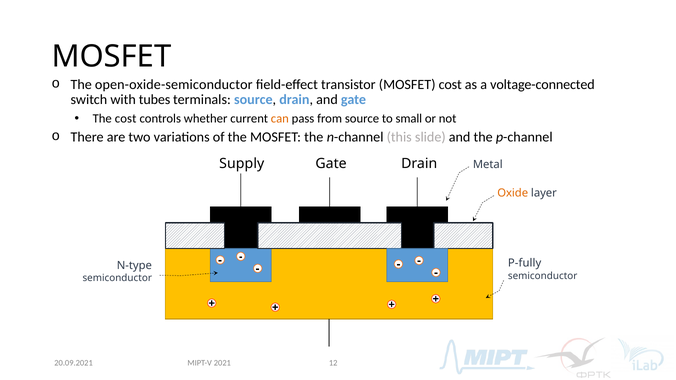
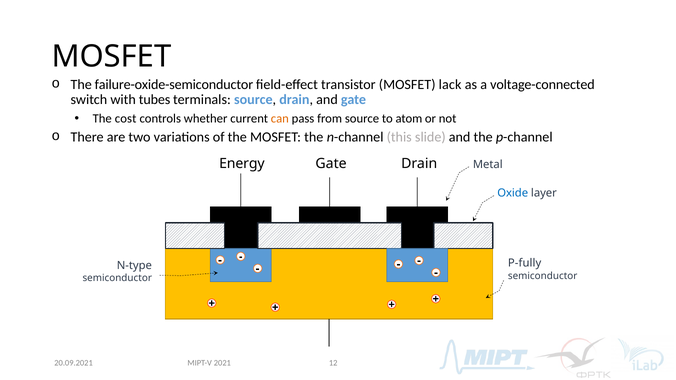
open-oxide-semiconductor: open-oxide-semiconductor -> failure-oxide-semiconductor (174, 85)
MOSFET cost: cost -> lack (450, 85)
small: small -> atom (409, 119)
Supply: Supply -> Energy (242, 164)
Oxide colour: orange -> blue (513, 193)
